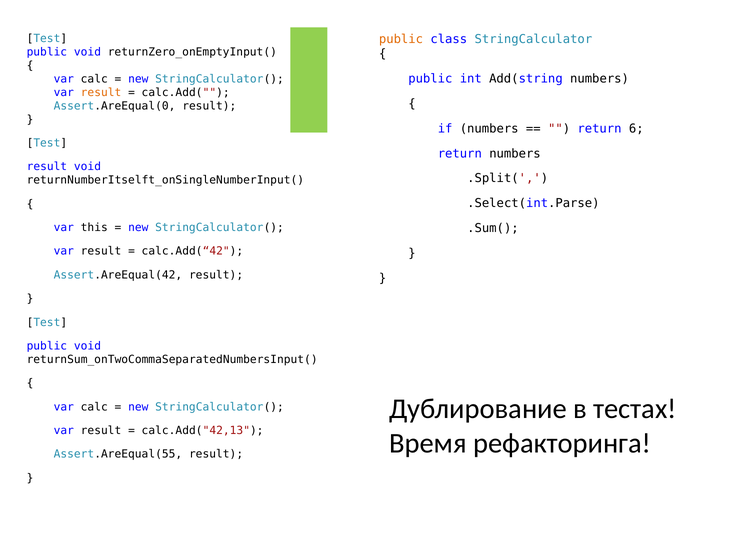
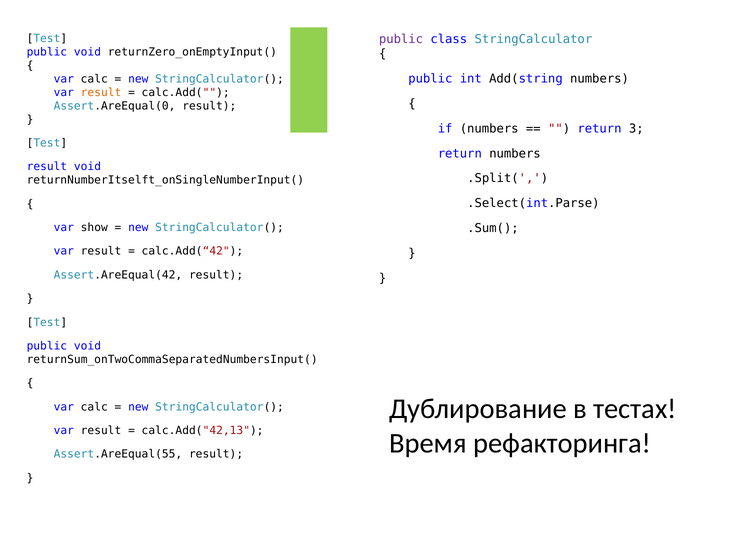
public colour: orange -> purple (401, 39)
6: 6 -> 3 (636, 128)
this: this -> show (94, 227)
